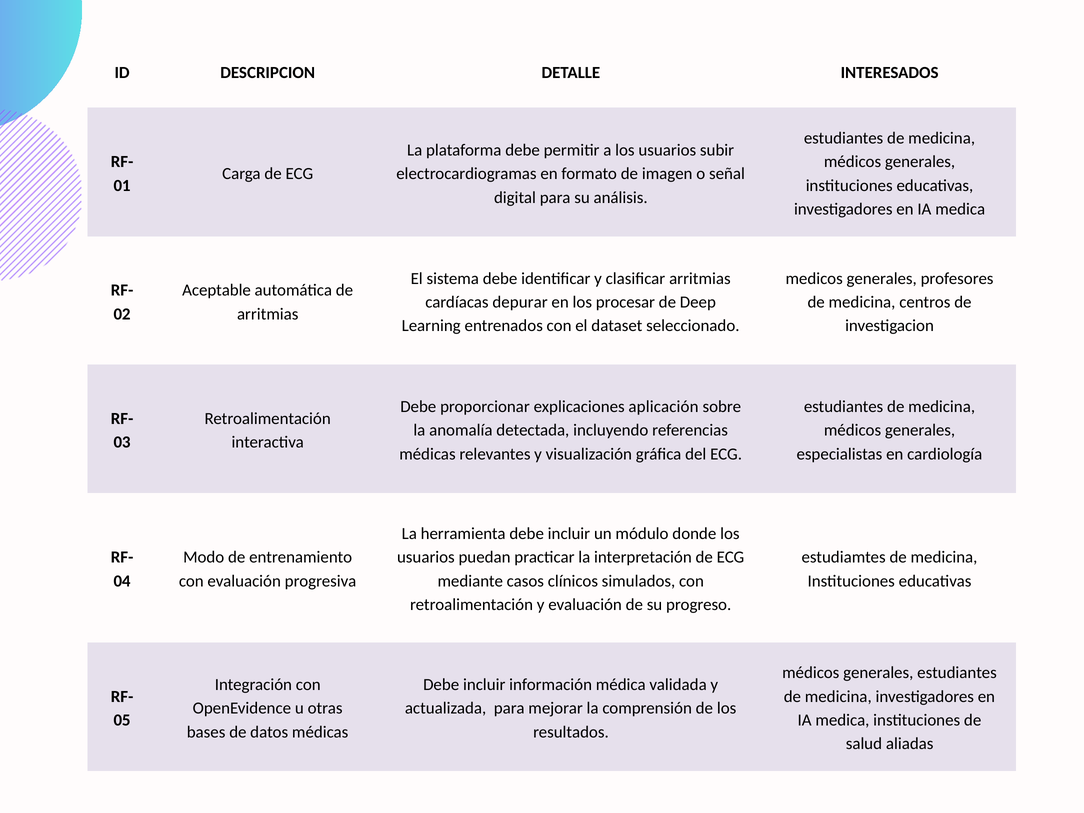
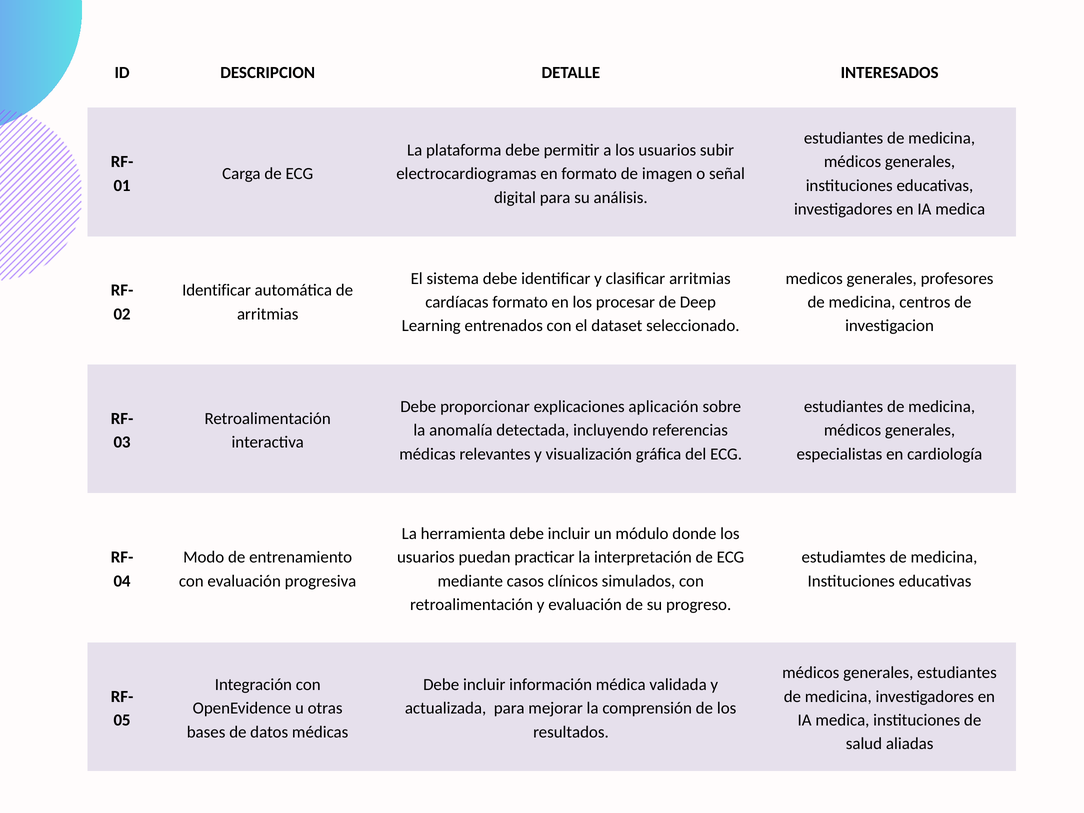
Aceptable: Aceptable -> Identificar (217, 290)
cardíacas depurar: depurar -> formato (520, 302)
